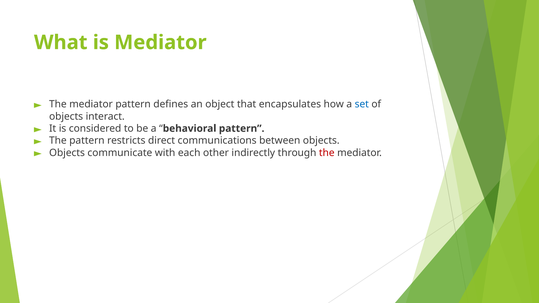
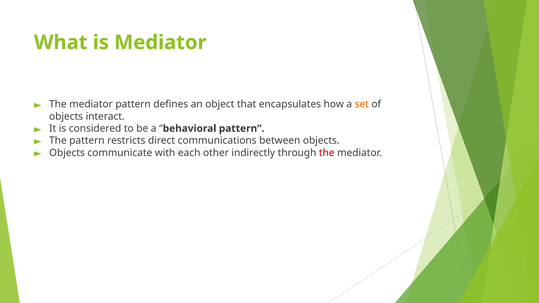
set colour: blue -> orange (362, 104)
